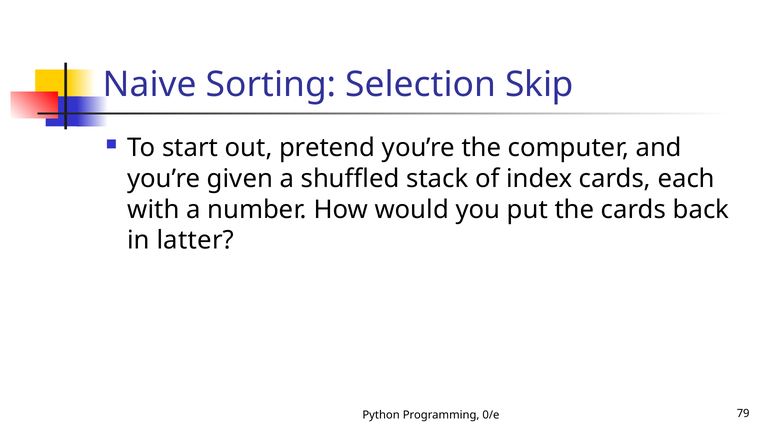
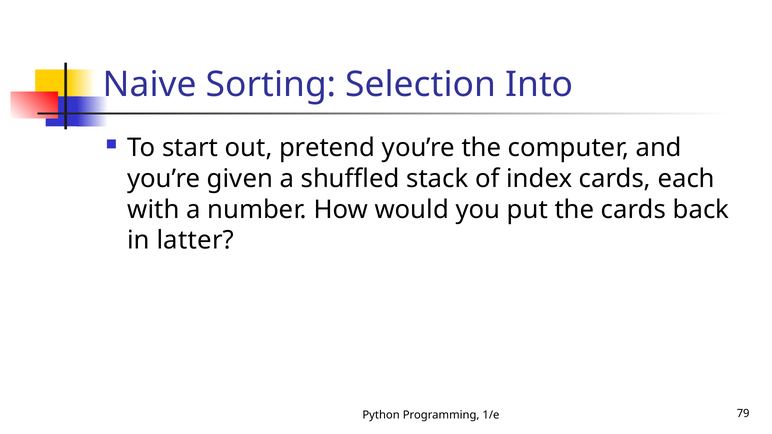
Skip: Skip -> Into (539, 84)
0/e: 0/e -> 1/e (491, 415)
